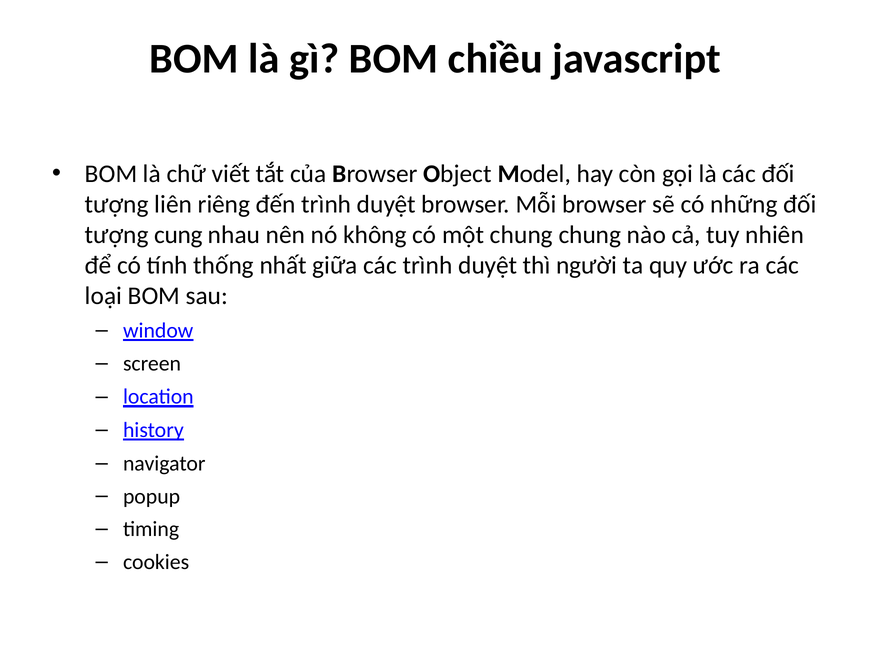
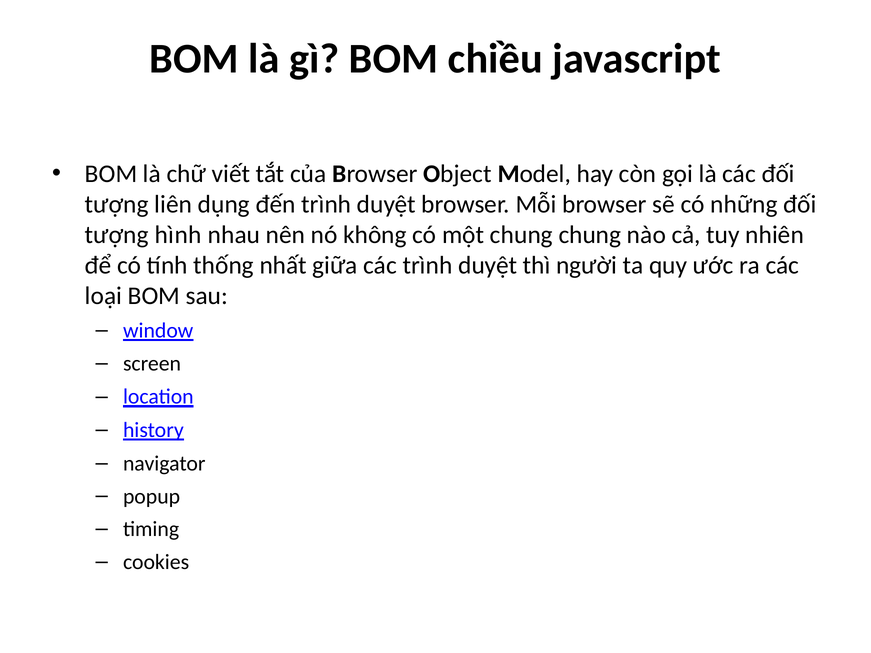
riêng: riêng -> dụng (224, 204)
cung: cung -> hình (178, 235)
